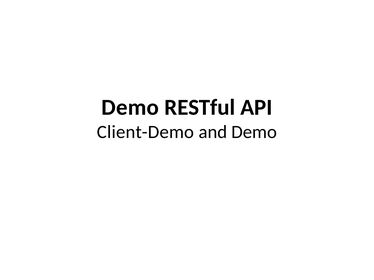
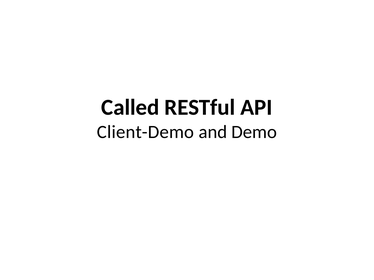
Demo: Demo -> Called (130, 108)
